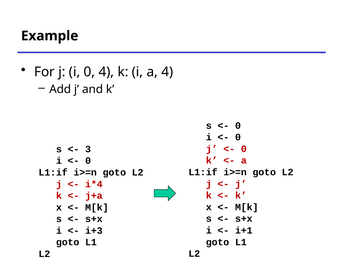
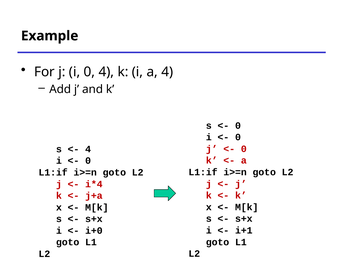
3: 3 -> 4 (88, 149)
i+3: i+3 -> i+0 (94, 230)
